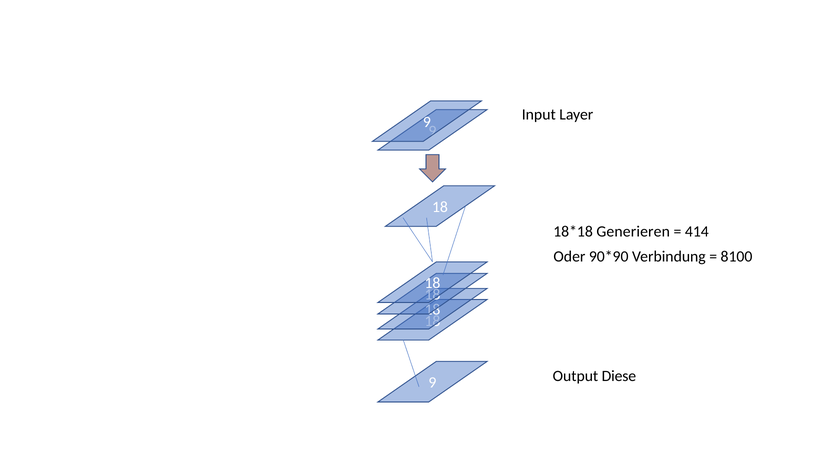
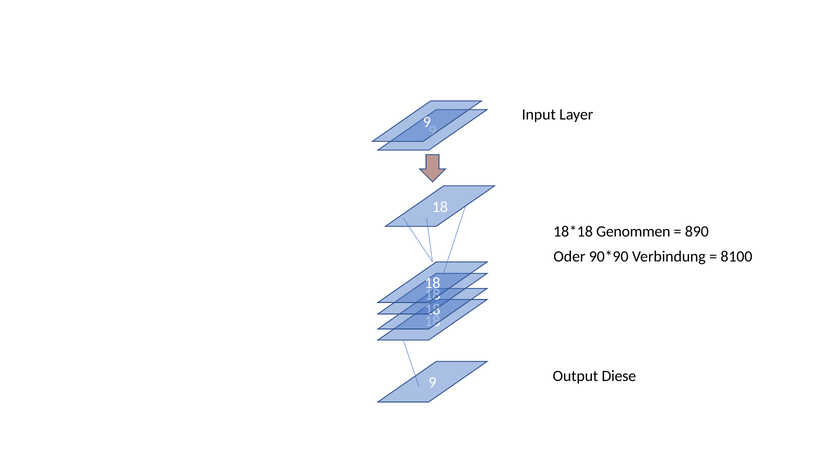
Generieren: Generieren -> Genommen (633, 232)
414: 414 -> 890 (697, 232)
